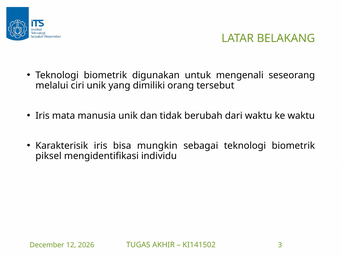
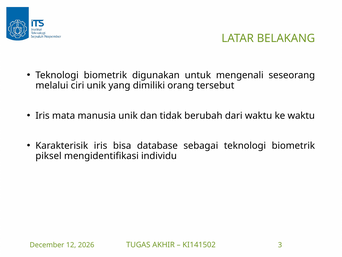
mungkin: mungkin -> database (157, 145)
